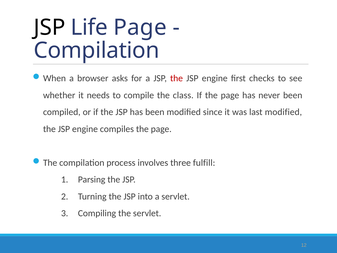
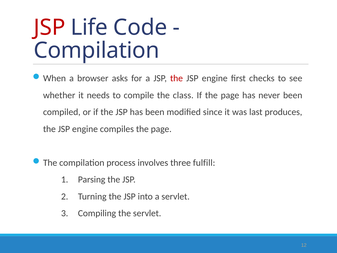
JSP colour: black -> red (50, 27)
Life Page: Page -> Code (140, 27)
last modified: modified -> produces (283, 112)
